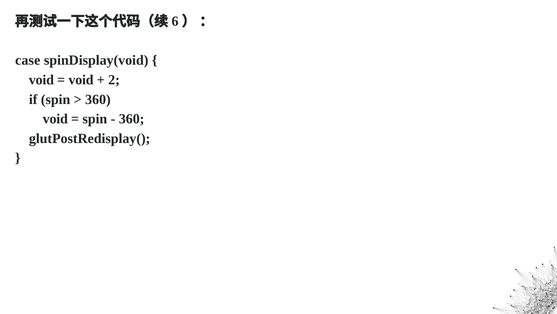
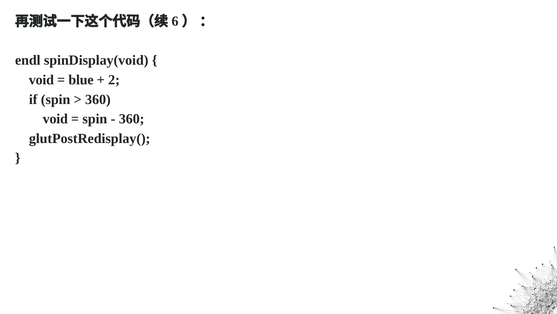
case: case -> endl (28, 60)
void: void -> blue (81, 80)
